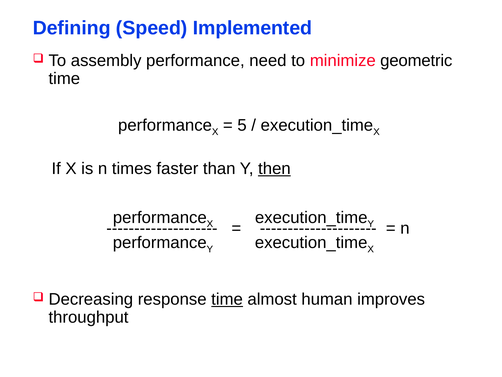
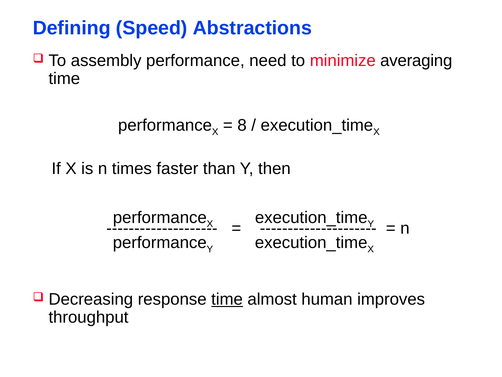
Implemented: Implemented -> Abstractions (252, 28)
geometric: geometric -> averaging (416, 61)
5: 5 -> 8 (242, 125)
then underline: present -> none (274, 168)
